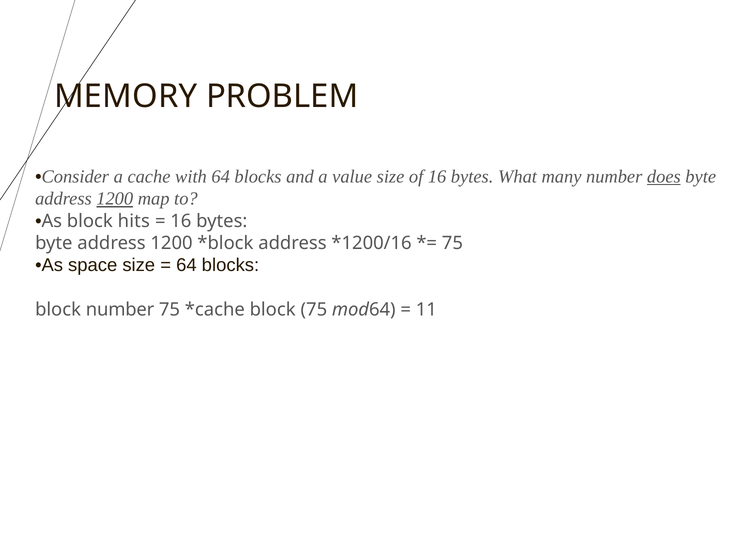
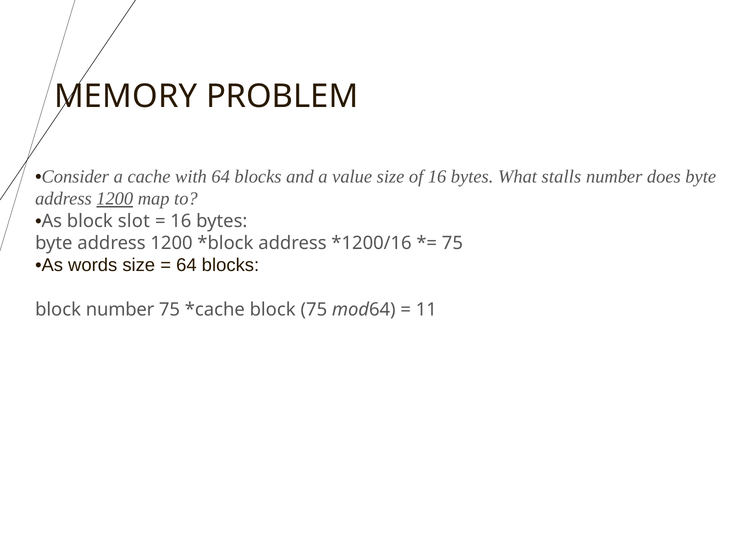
many: many -> stalls (561, 177)
does underline: present -> none (664, 177)
hits: hits -> slot (134, 221)
space: space -> words (93, 265)
